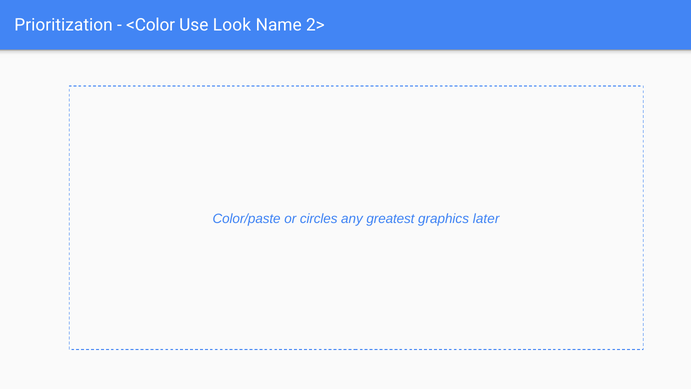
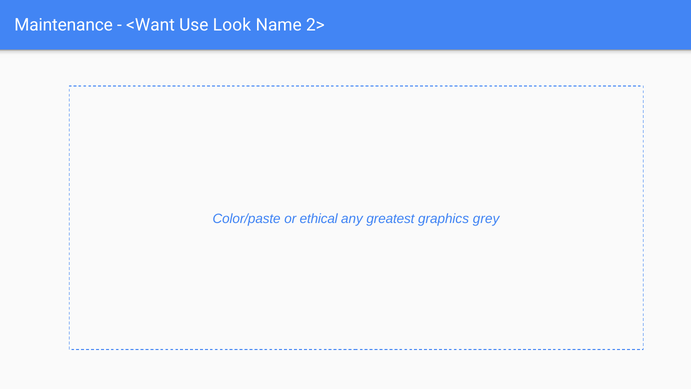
Prioritization: Prioritization -> Maintenance (64, 25)
<Color: <Color -> <Want (151, 25)
circles: circles -> ethical (319, 218)
later: later -> grey (486, 218)
